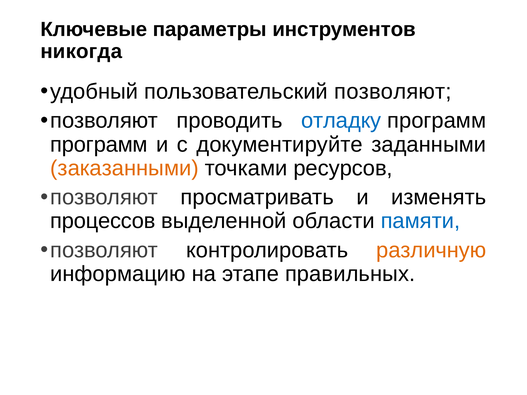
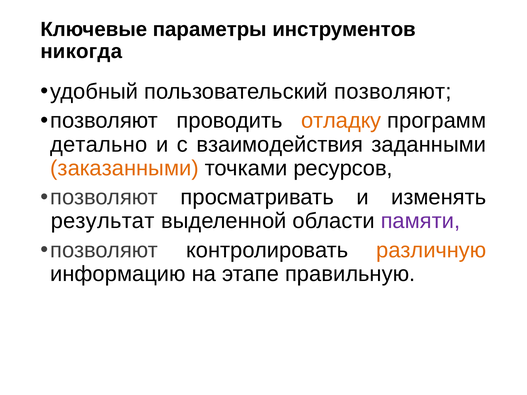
отладку colour: blue -> orange (341, 121)
программ: программ -> детально (99, 145)
документируйте: документируйте -> взаимодействия (280, 145)
процессов: процессов -> результат (103, 221)
памяти colour: blue -> purple (420, 221)
правильных: правильных -> правильную (350, 274)
